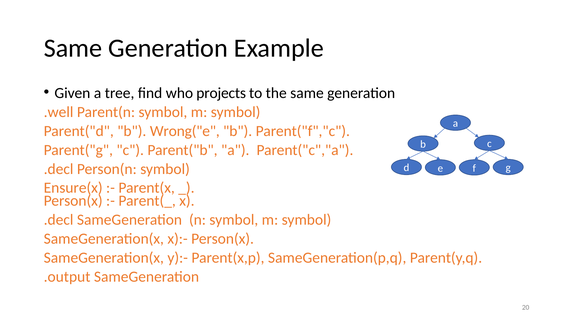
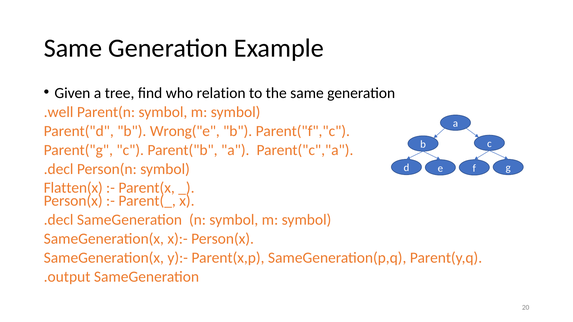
projects: projects -> relation (221, 93)
Ensure(x: Ensure(x -> Flatten(x (73, 188)
